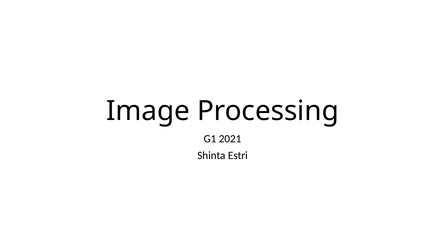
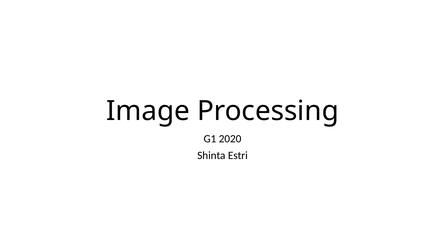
2021: 2021 -> 2020 (230, 139)
